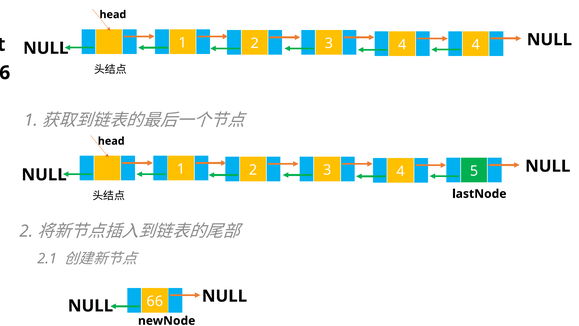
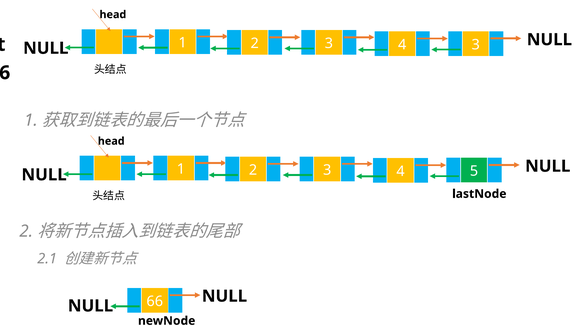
4 4: 4 -> 3 (476, 45)
